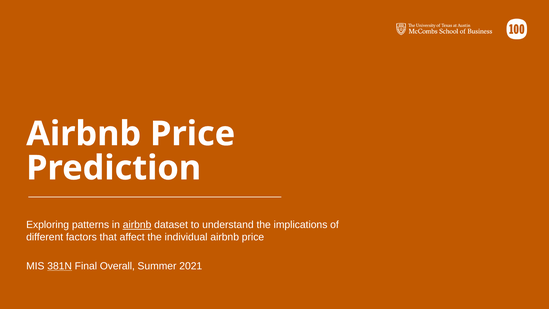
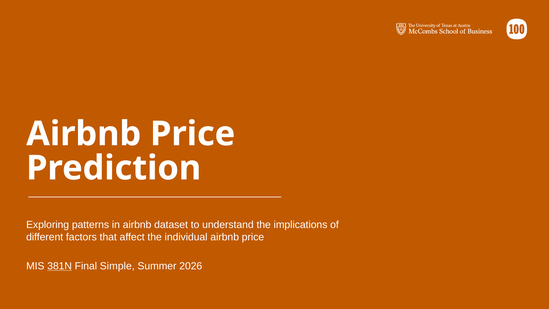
airbnb underline: present -> none (137, 225)
Overall: Overall -> Simple (117, 266)
2021: 2021 -> 2026 (191, 266)
